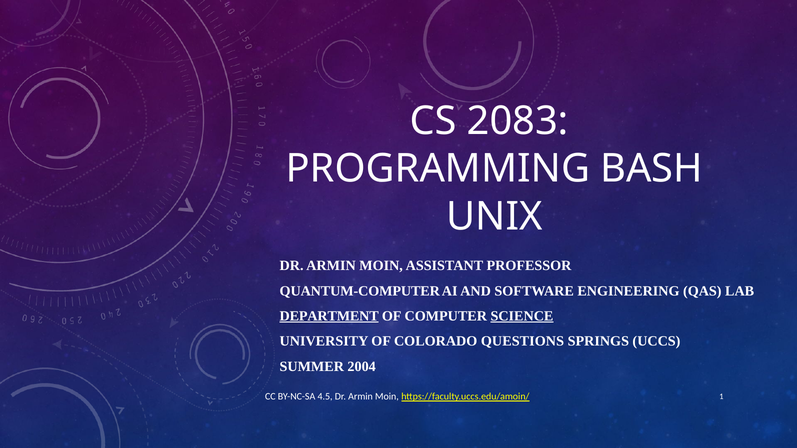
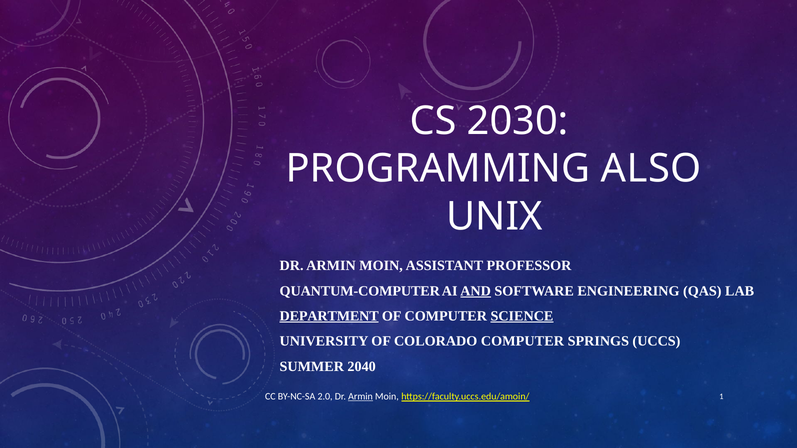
2083: 2083 -> 2030 (518, 121)
BASH: BASH -> ALSO (651, 169)
AND underline: none -> present (476, 291)
COLORADO QUESTIONS: QUESTIONS -> COMPUTER (522, 342)
2004: 2004 -> 2040 (362, 367)
4.5: 4.5 -> 2.0 (325, 397)
Armin underline: none -> present (361, 397)
